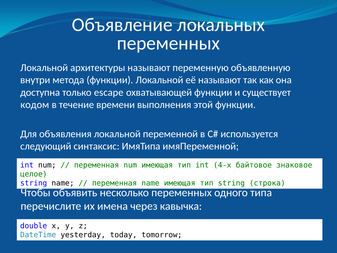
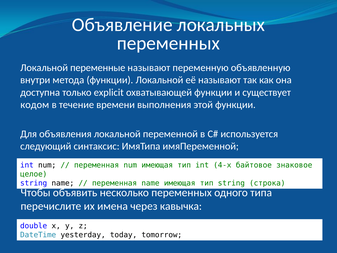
архитектуры: архитектуры -> переменные (98, 68)
escape: escape -> explicit (109, 92)
